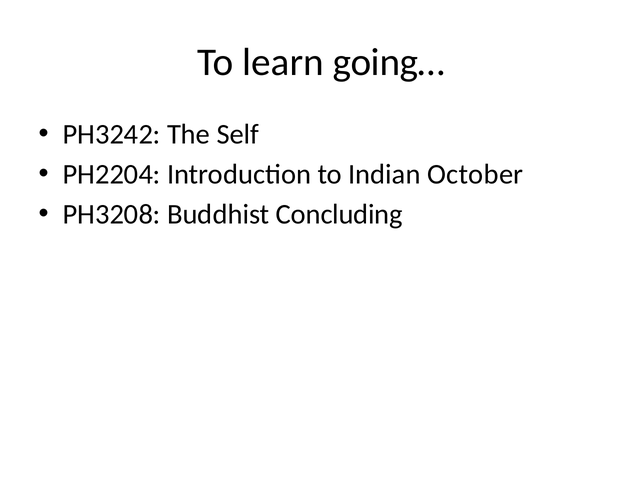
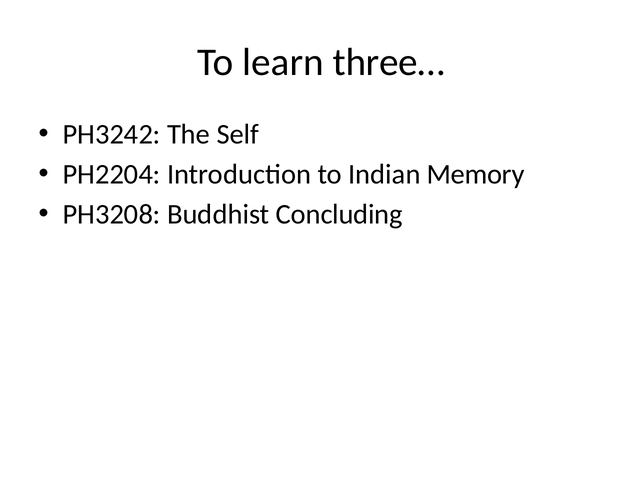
going…: going… -> three… (389, 62)
October: October -> Memory (476, 175)
